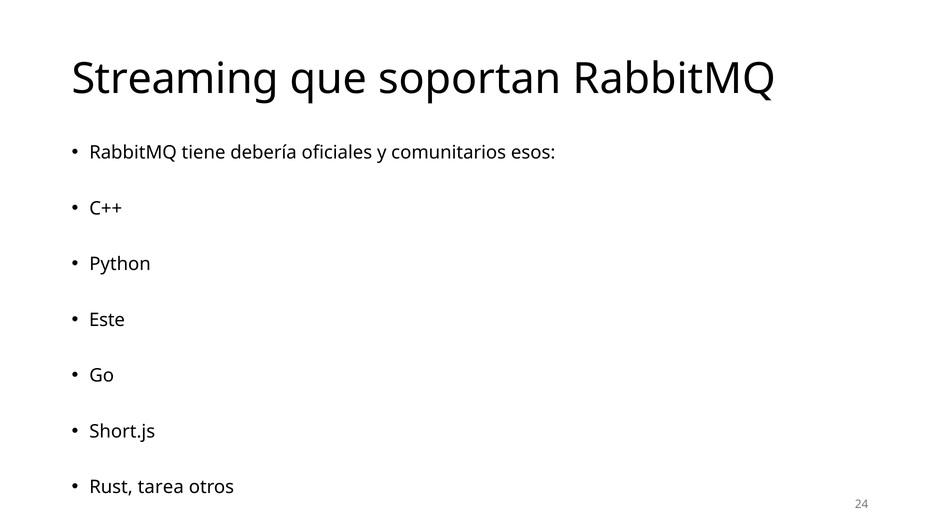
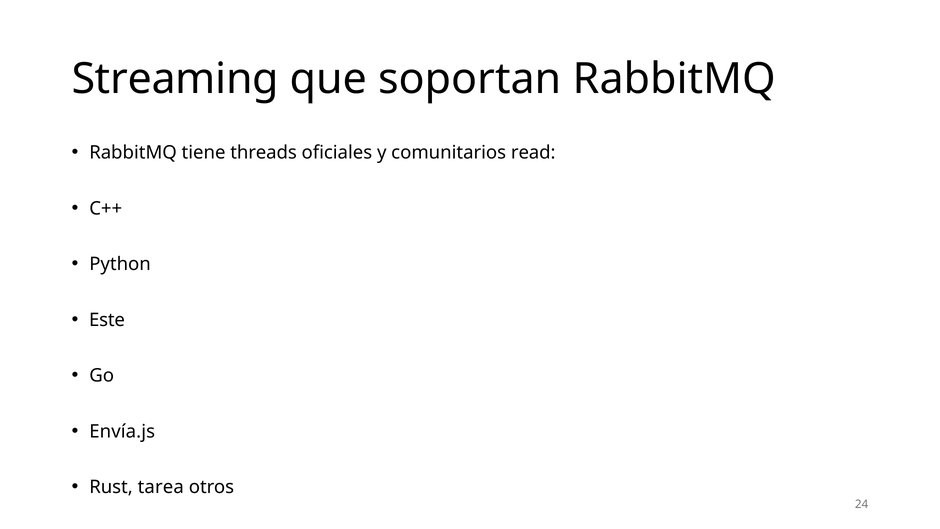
debería: debería -> threads (264, 153)
esos: esos -> read (533, 153)
Short.js: Short.js -> Envía.js (122, 431)
